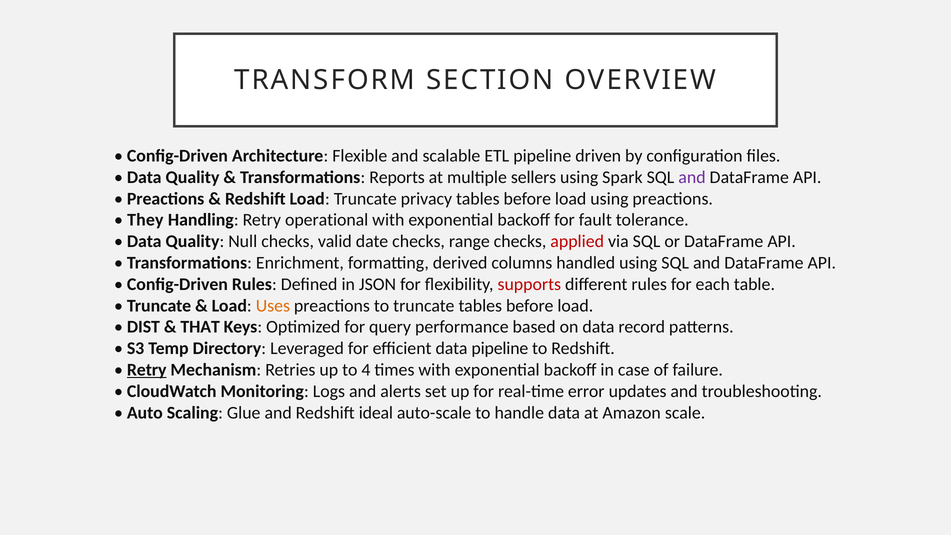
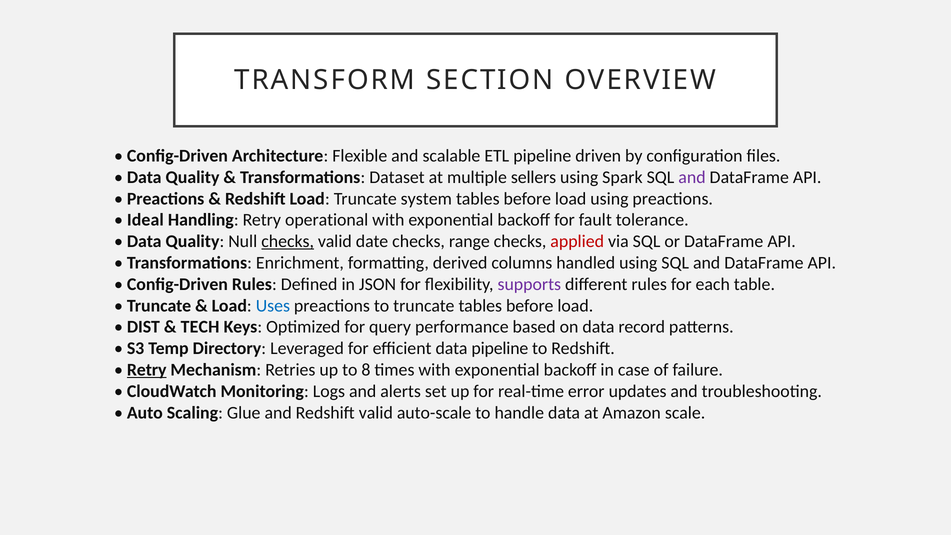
Reports: Reports -> Dataset (397, 177)
privacy: privacy -> system (426, 199)
They: They -> Ideal (145, 220)
checks underline: none -> present (288, 241)
supports colour: red -> purple (529, 284)
Uses colour: orange -> blue (273, 306)
THAT: THAT -> TECH (200, 327)
4: 4 -> 8 (366, 370)
Redshift ideal: ideal -> valid (376, 413)
